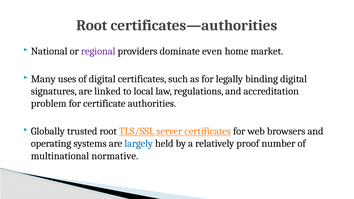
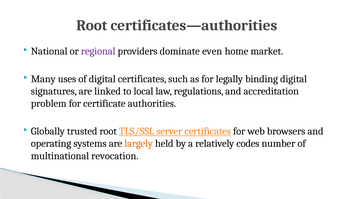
largely colour: blue -> orange (139, 144)
proof: proof -> codes (248, 144)
normative: normative -> revocation (115, 156)
